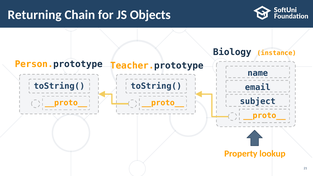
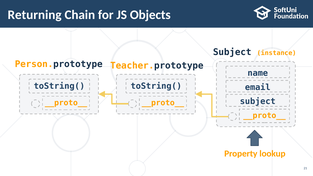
Biology: Biology -> Subject (232, 52)
